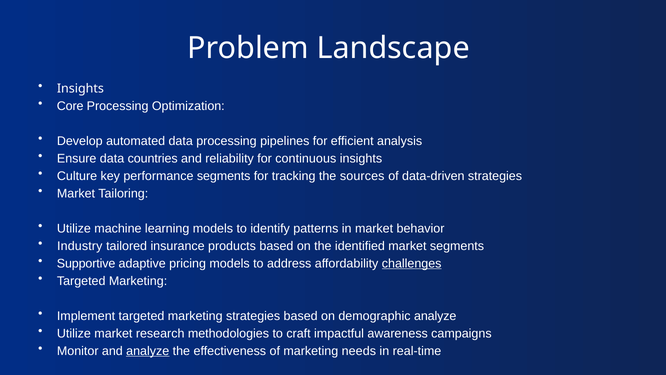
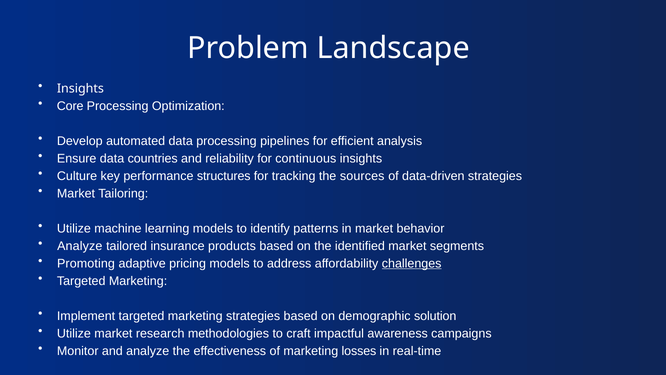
performance segments: segments -> structures (224, 176)
Industry: Industry -> Analyze (80, 246)
Supportive: Supportive -> Promoting (86, 263)
demographic analyze: analyze -> solution (435, 316)
analyze underline: present -> none (148, 351)
needs: needs -> losses (359, 351)
